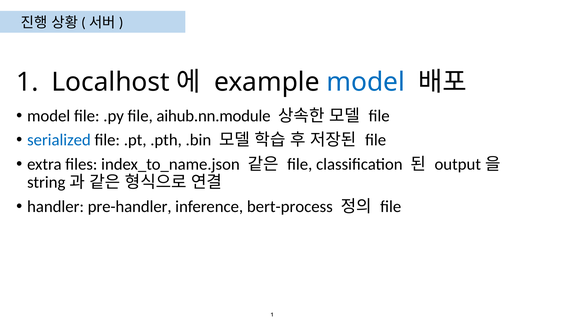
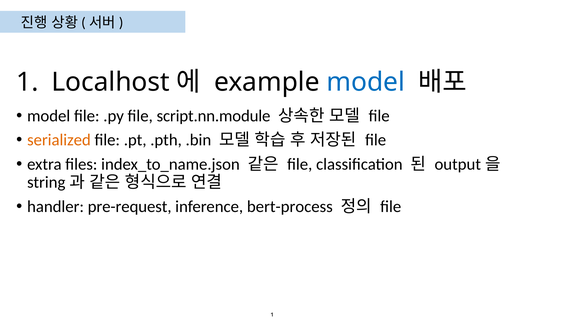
aihub.nn.module: aihub.nn.module -> script.nn.module (213, 116)
serialized colour: blue -> orange (59, 140)
pre-handler: pre-handler -> pre-request (130, 206)
